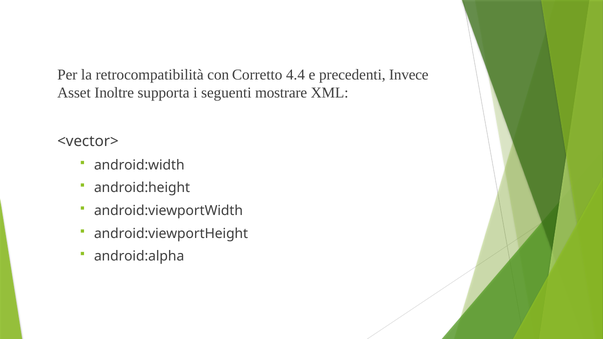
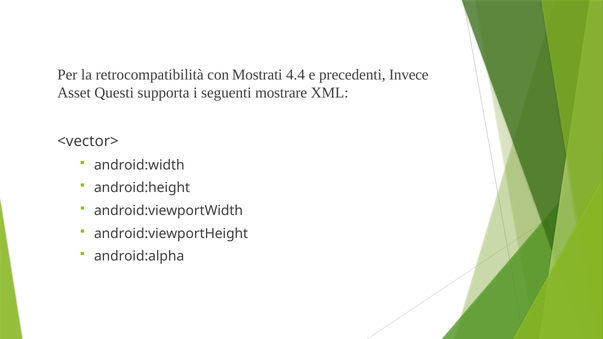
Corretto: Corretto -> Mostrati (257, 75)
Inoltre: Inoltre -> Questi (114, 93)
